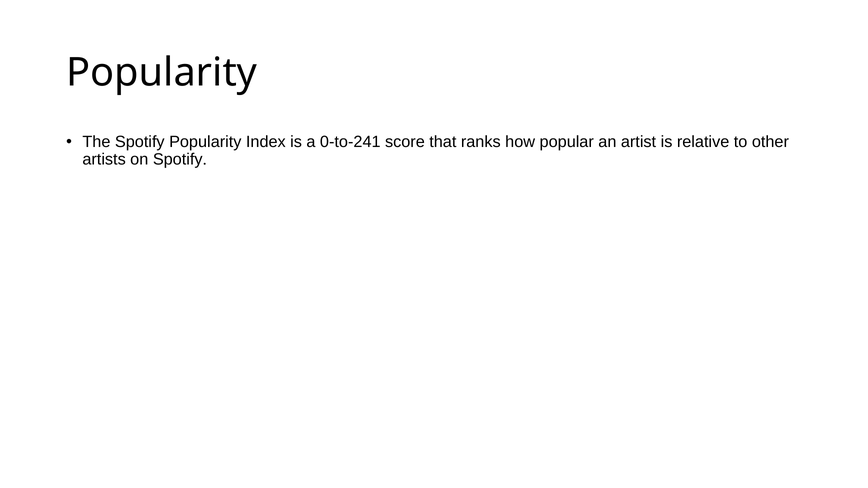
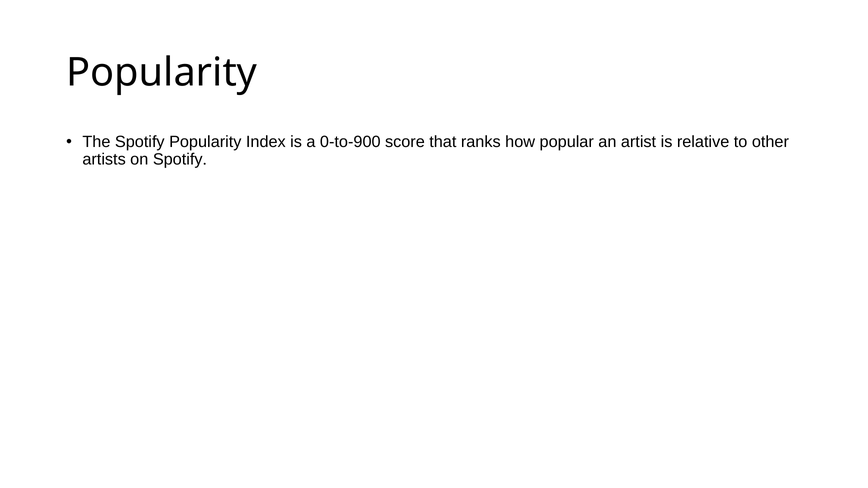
0-to-241: 0-to-241 -> 0-to-900 (350, 142)
